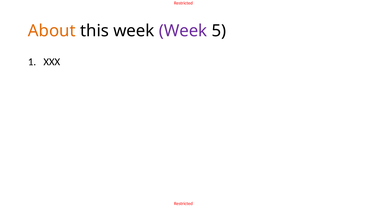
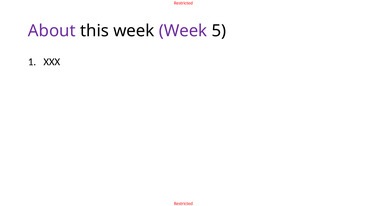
About colour: orange -> purple (52, 31)
